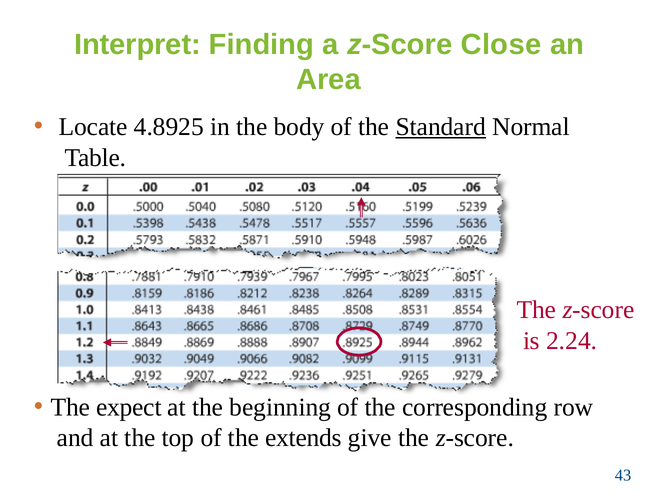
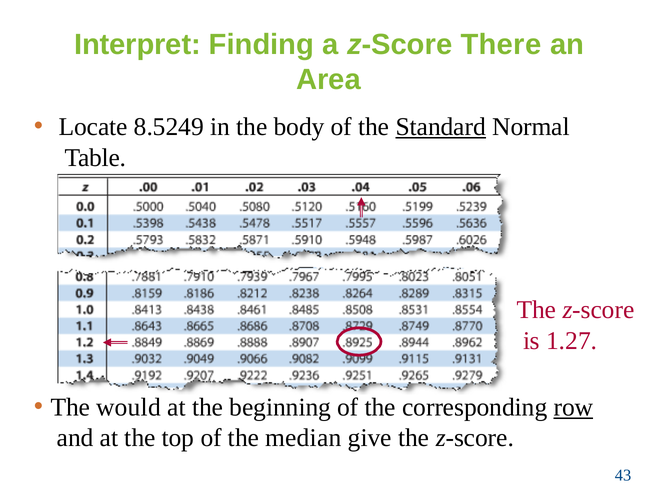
Close: Close -> There (501, 45)
4.8925: 4.8925 -> 8.5249 (169, 127)
2.24: 2.24 -> 1.27 (572, 340)
expect: expect -> would (129, 407)
row underline: none -> present (573, 407)
extends: extends -> median (303, 438)
